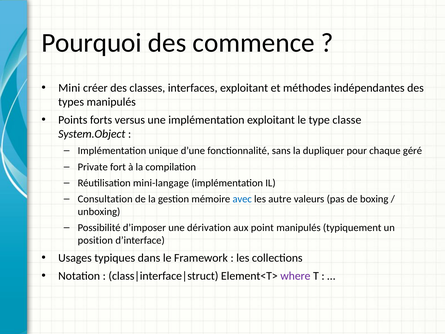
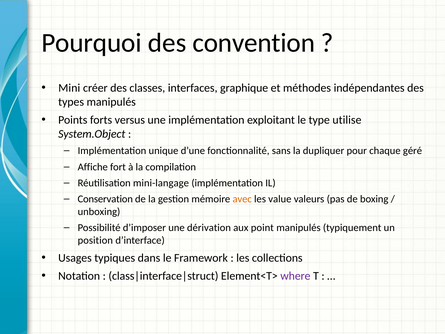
commence: commence -> convention (254, 43)
interfaces exploitant: exploitant -> graphique (244, 88)
classe: classe -> utilise (347, 120)
Private: Private -> Affiche (93, 167)
Consultation: Consultation -> Conservation (105, 199)
avec colour: blue -> orange (242, 199)
autre: autre -> value (280, 199)
